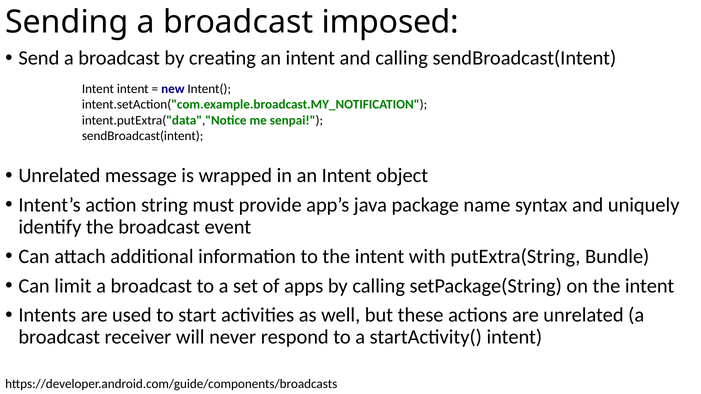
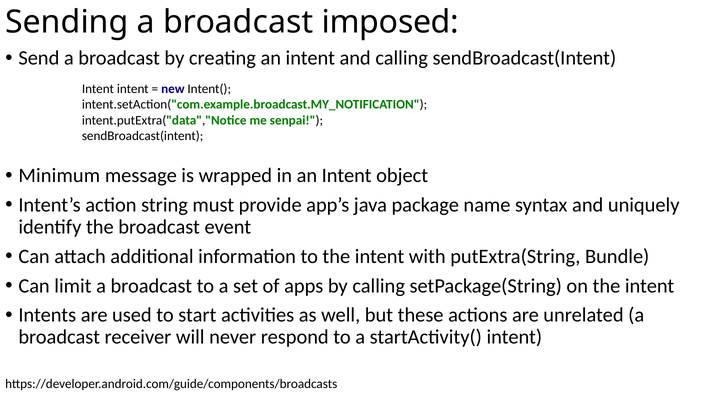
Unrelated: Unrelated -> Minimum (59, 176)
